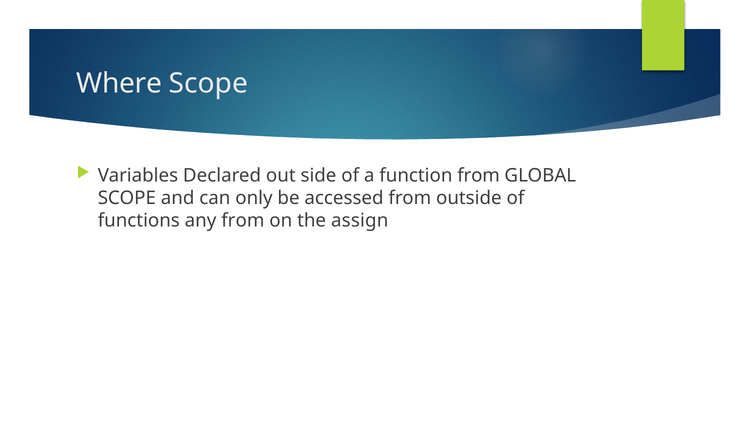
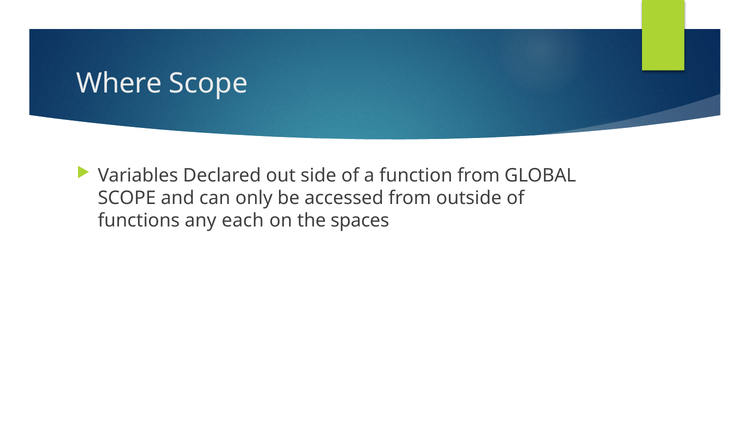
any from: from -> each (243, 221)
assign: assign -> spaces (360, 221)
